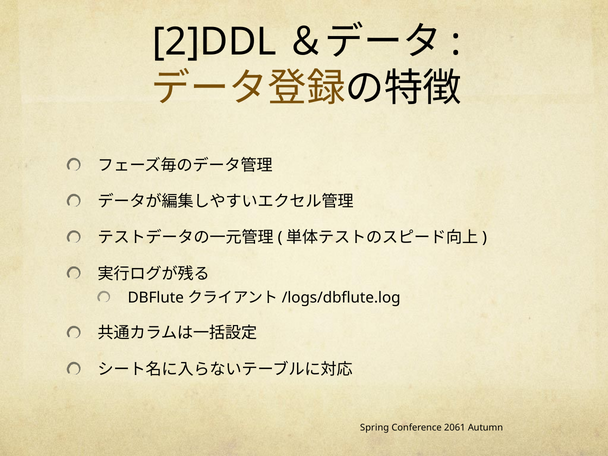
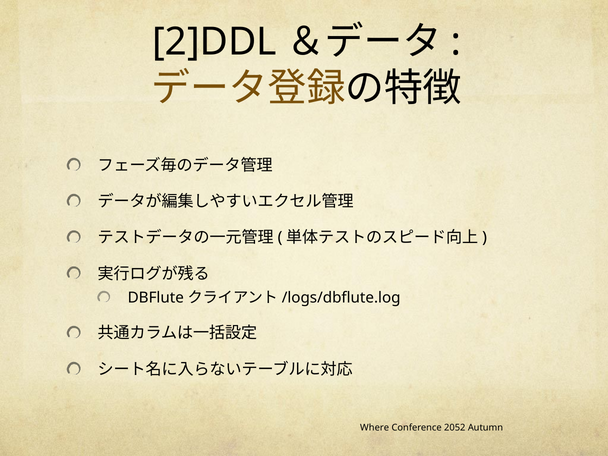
Spring: Spring -> Where (375, 428)
2061: 2061 -> 2052 (455, 428)
